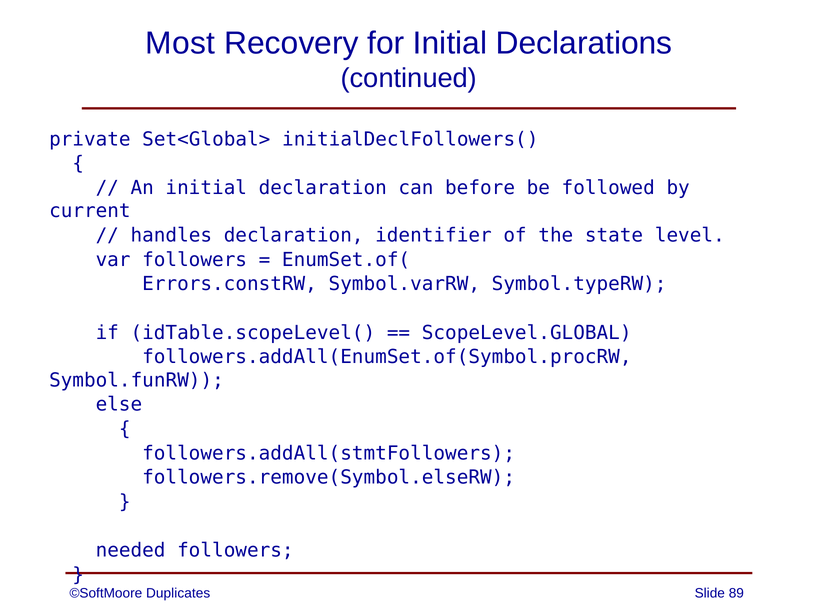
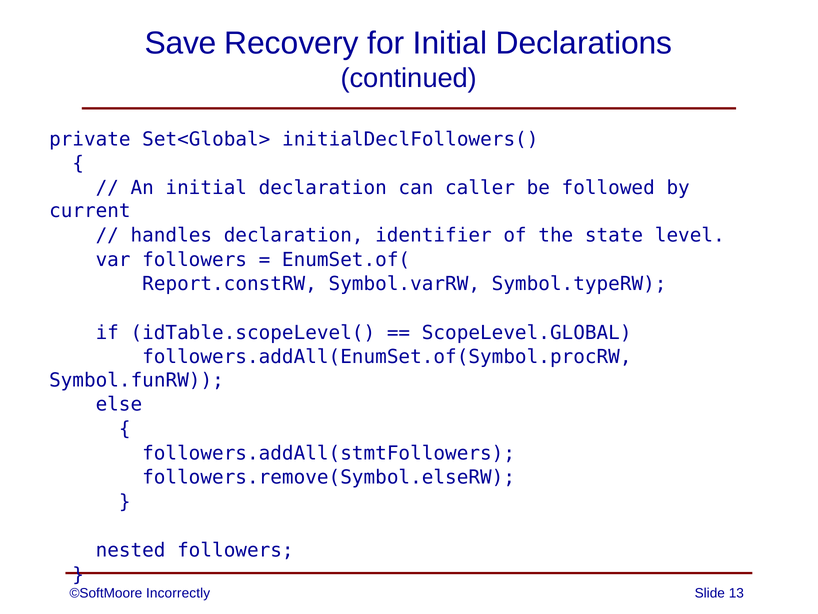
Most: Most -> Save (181, 43)
before: before -> caller (480, 188)
Errors.constRW: Errors.constRW -> Report.constRW (230, 284)
needed: needed -> nested (131, 550)
Duplicates: Duplicates -> Incorrectly (178, 593)
89: 89 -> 13 (736, 593)
